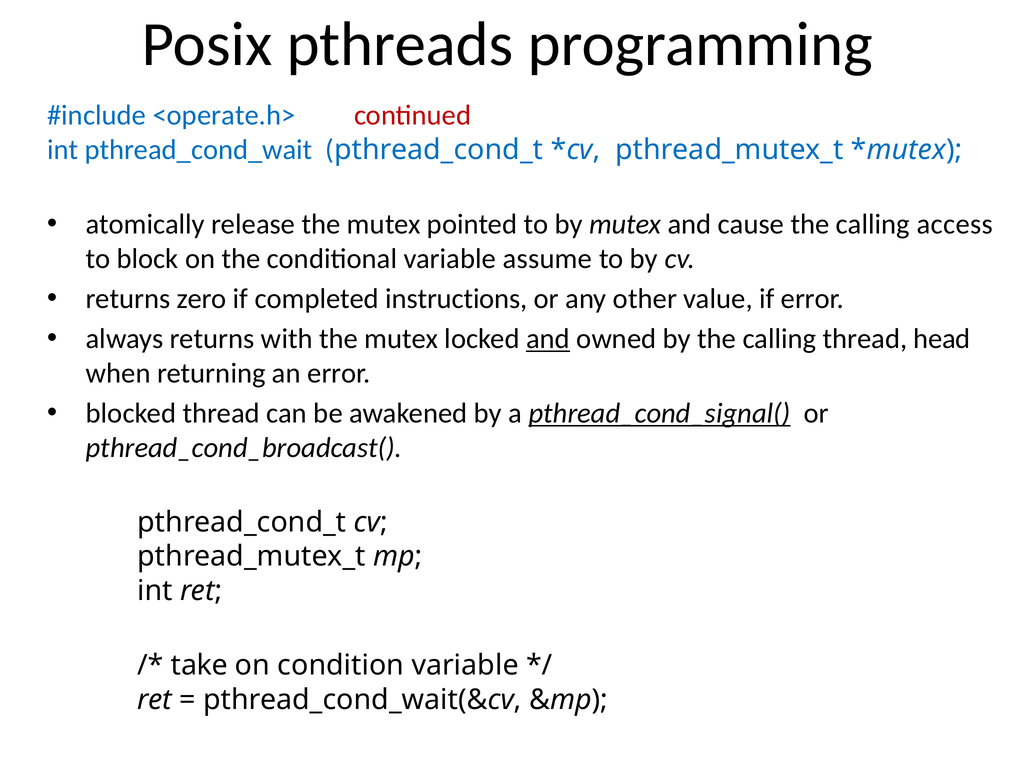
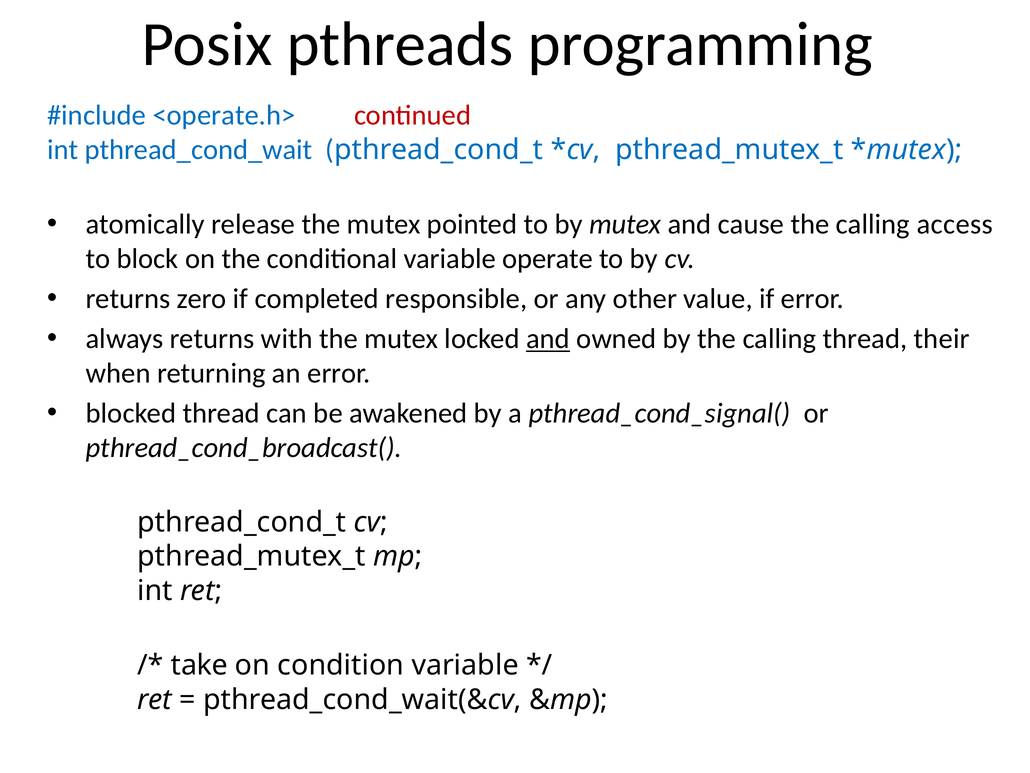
assume: assume -> operate (548, 259)
instructions: instructions -> responsible (456, 299)
head: head -> their (942, 339)
pthread_cond_signal( underline: present -> none (660, 413)
